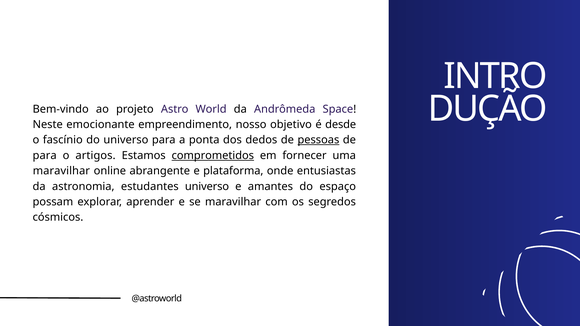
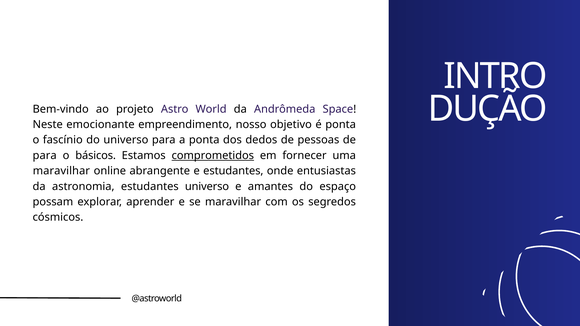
é desde: desde -> ponta (341, 125)
pessoas underline: present -> none (318, 140)
artigos: artigos -> básicos (96, 156)
e plataforma: plataforma -> estudantes (233, 171)
